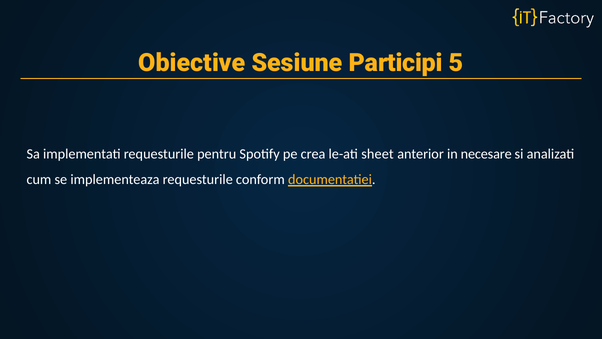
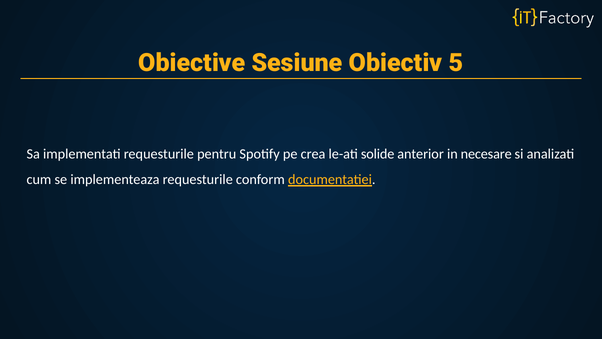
Participi: Participi -> Obiectiv (396, 63)
sheet: sheet -> solide (378, 154)
